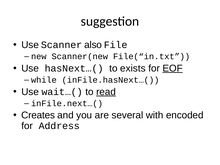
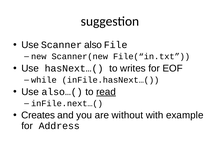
exists: exists -> writes (133, 68)
EOF underline: present -> none (173, 68)
wait…(: wait…( -> also…( (62, 92)
several: several -> without (127, 115)
encoded: encoded -> example (185, 115)
